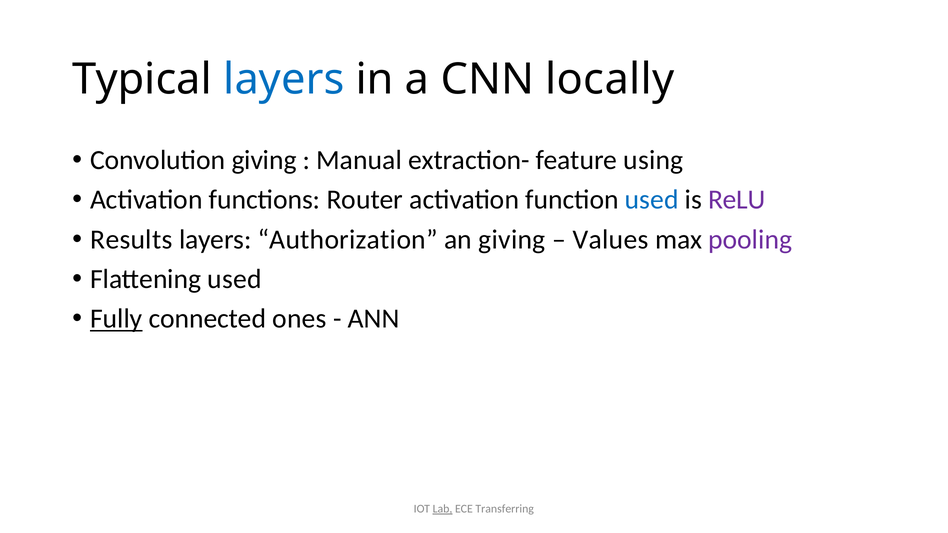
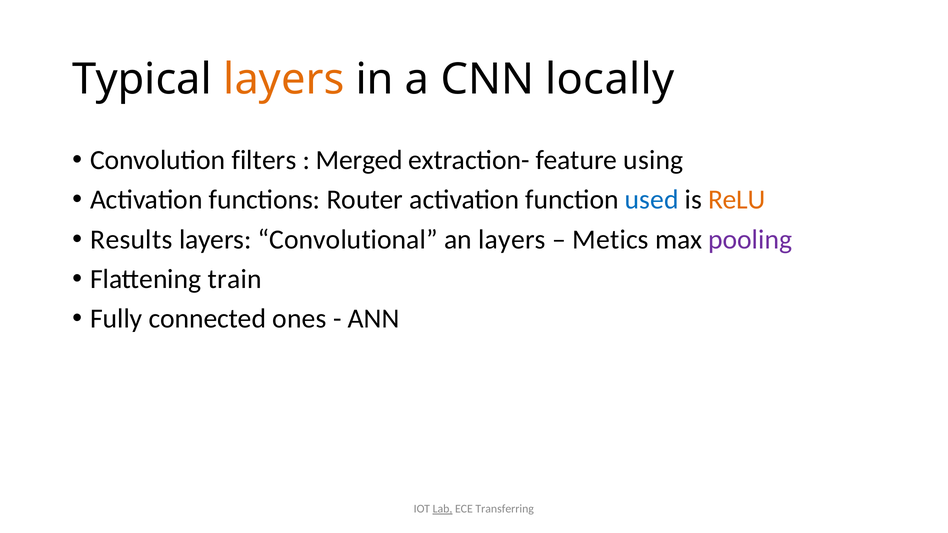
layers colour: blue -> orange (284, 80)
Convolution giving: giving -> filters (264, 160)
Manual: Manual -> Merged (359, 160)
ReLU colour: purple -> orange (737, 200)
Authorization: Authorization -> Convolutional (348, 240)
an giving: giving -> layers (512, 240)
Values: Values -> Metics (611, 240)
Flattening used: used -> train (235, 279)
Fully underline: present -> none (116, 319)
